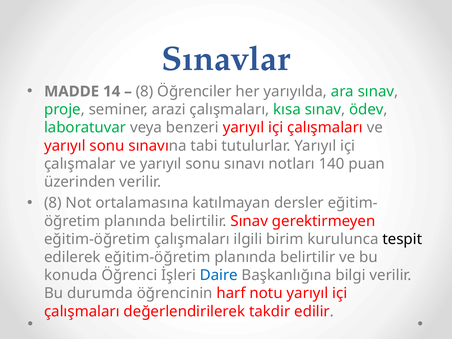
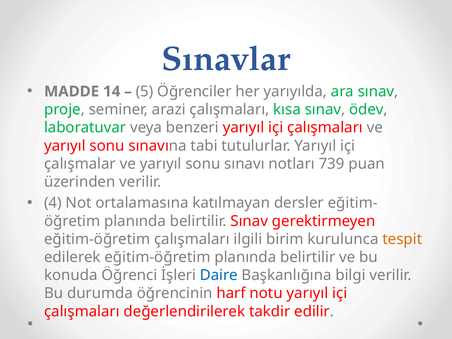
8: 8 -> 5 (145, 91)
140: 140 -> 739 (332, 164)
8: 8 -> 4 (53, 203)
tespit colour: black -> orange (402, 239)
